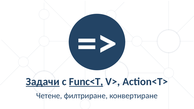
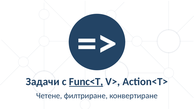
Задачи underline: present -> none (43, 82)
